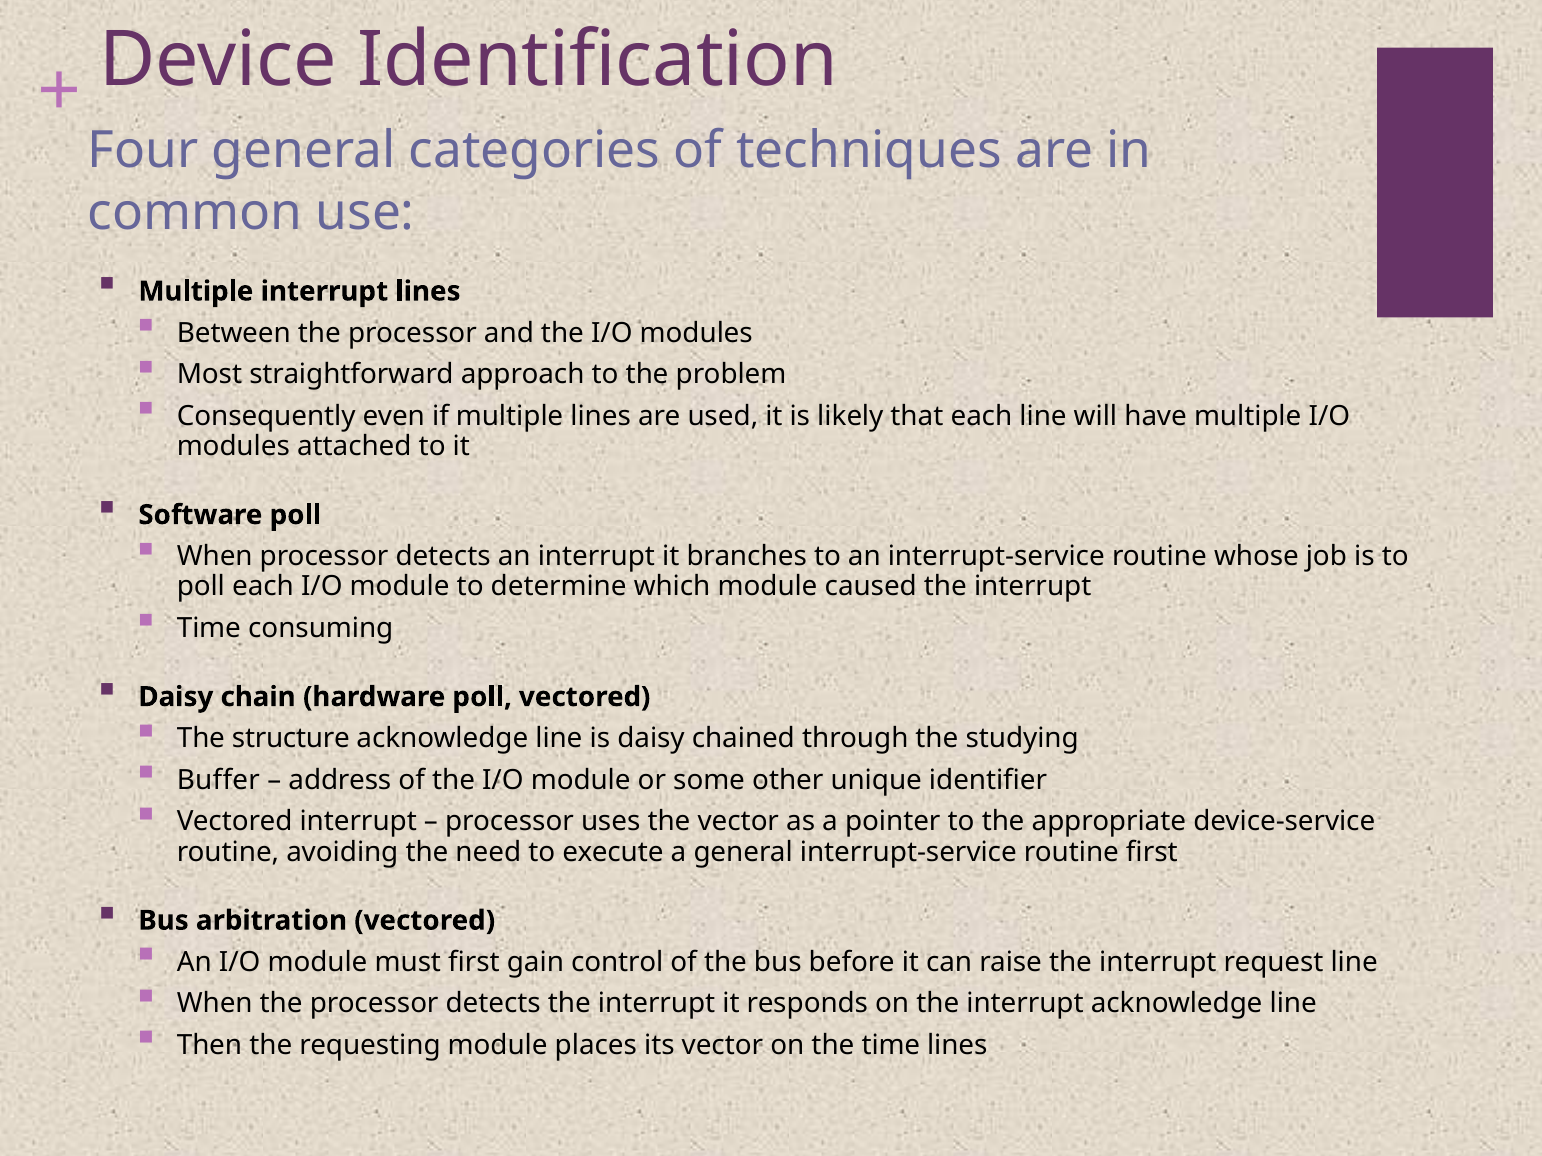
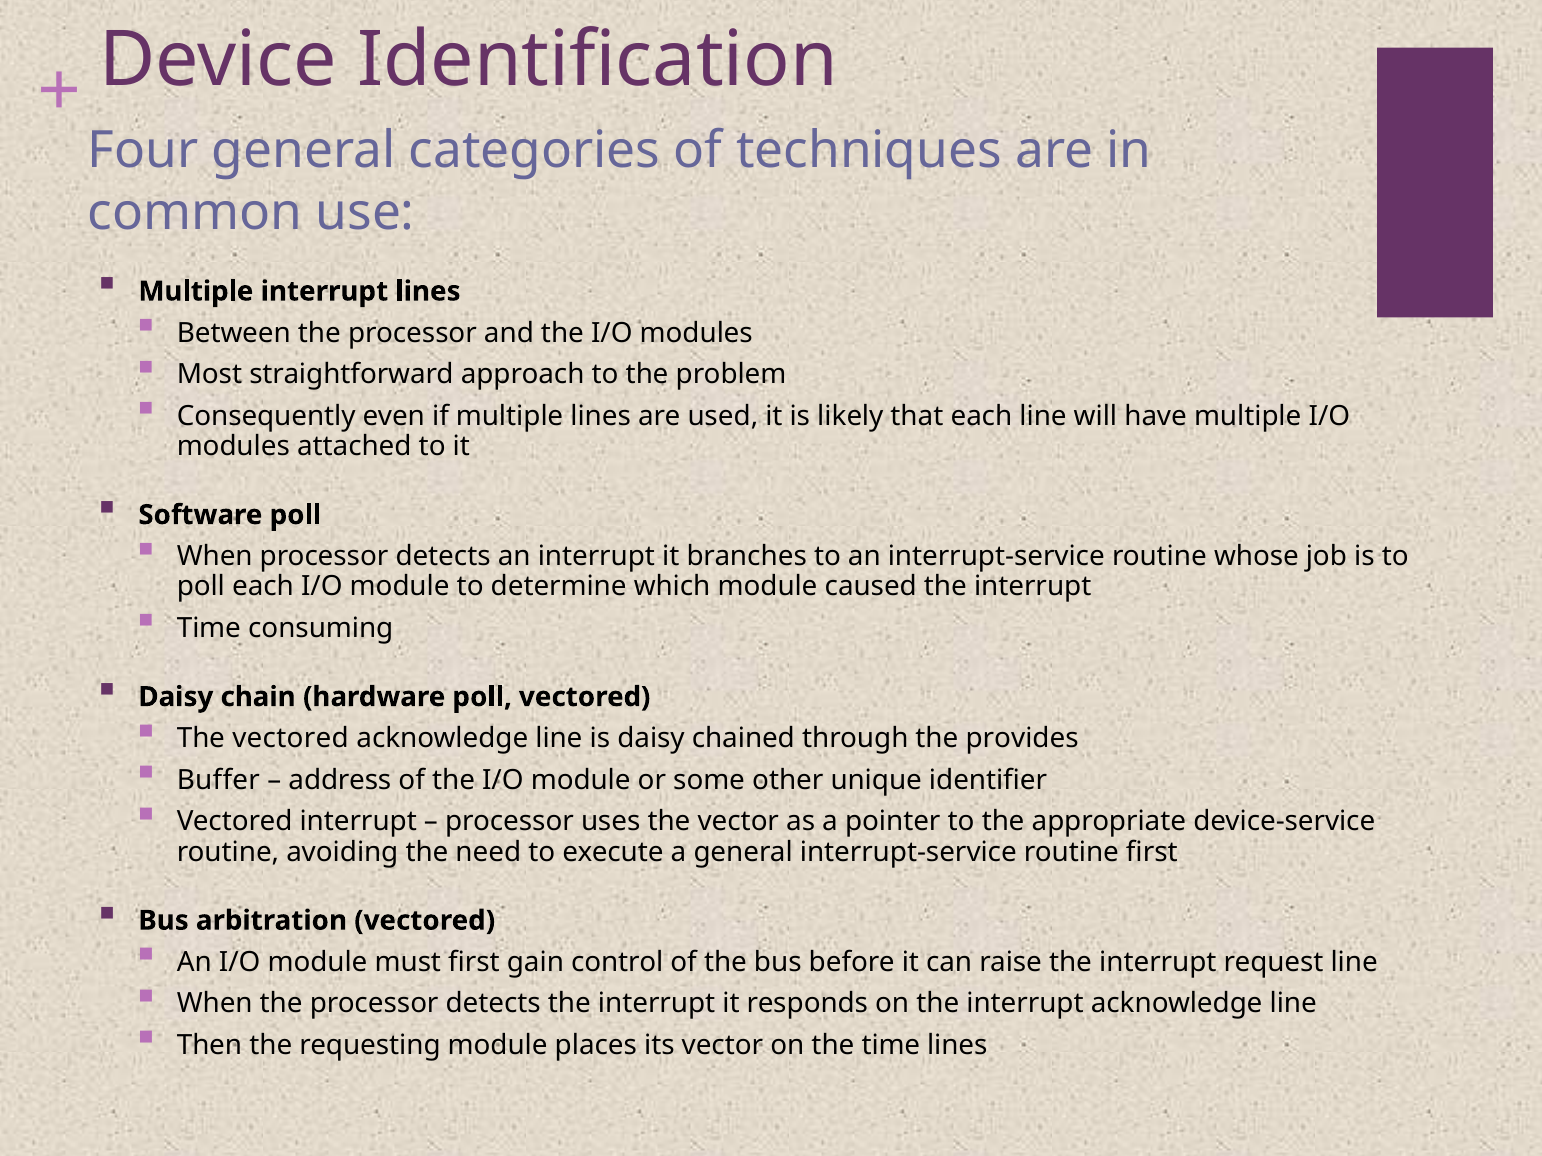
The structure: structure -> vectored (291, 739)
studying: studying -> provides (1022, 739)
